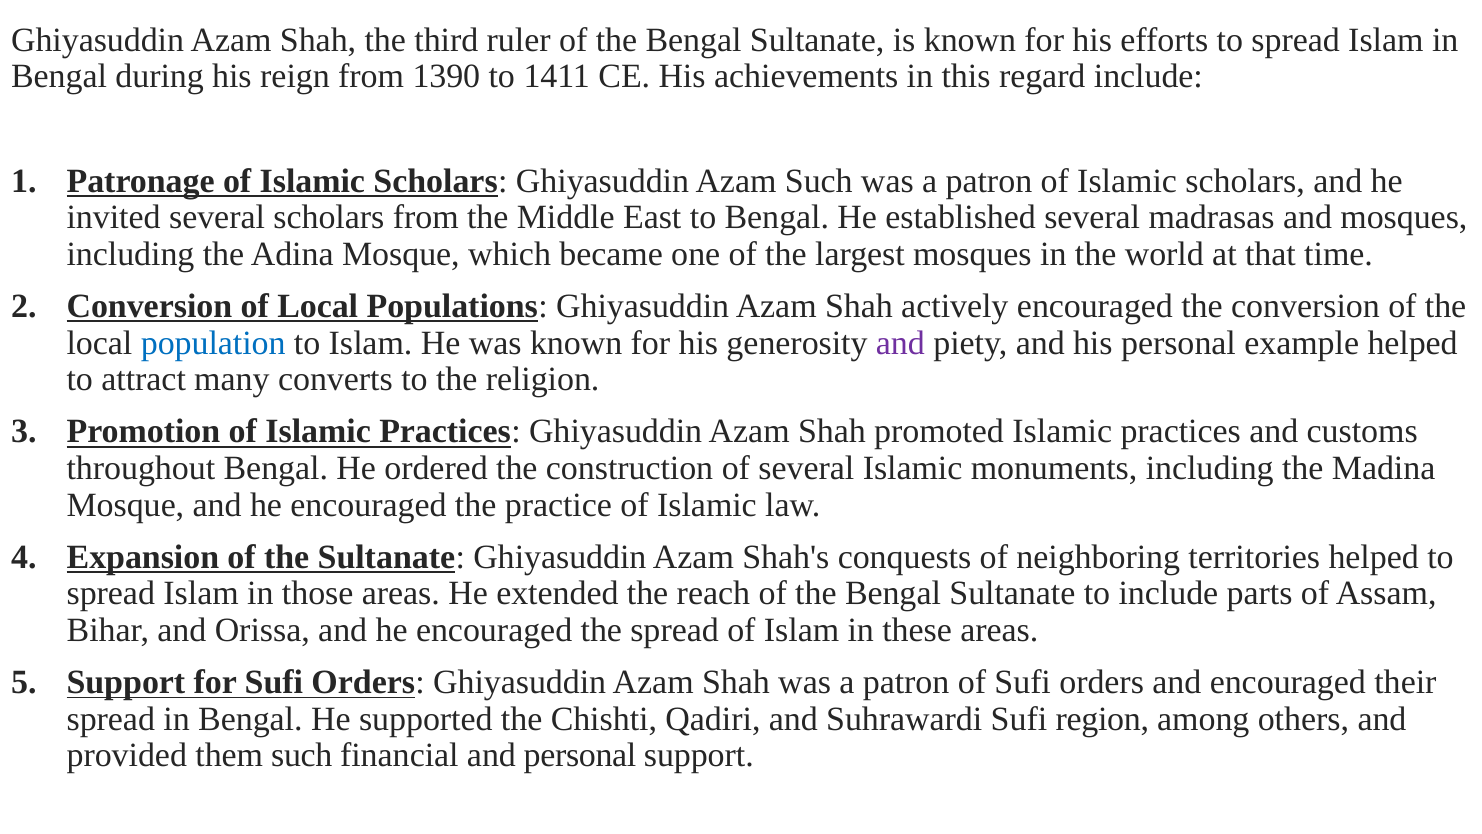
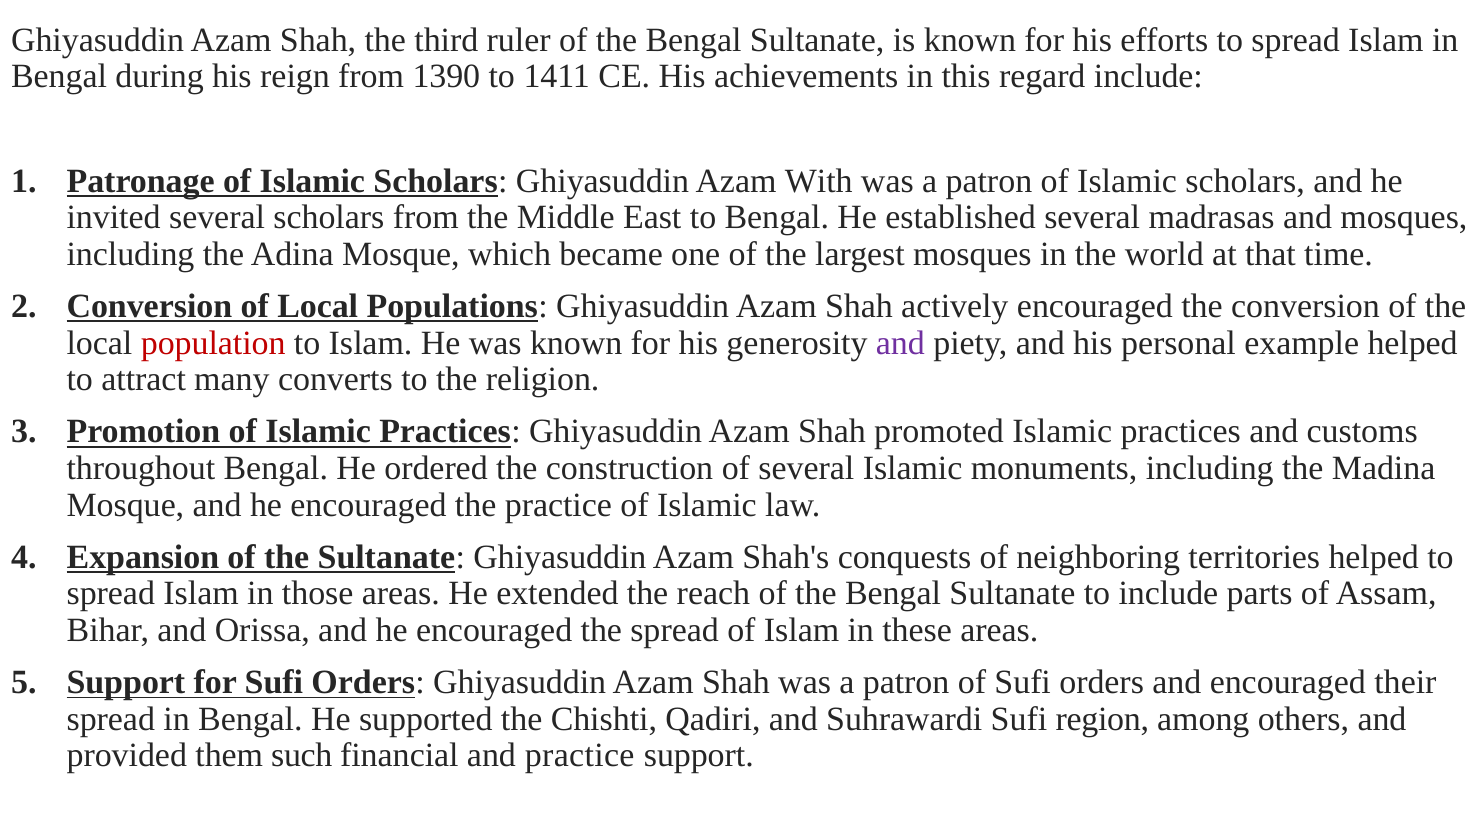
Azam Such: Such -> With (819, 181)
population colour: blue -> red (213, 343)
and personal: personal -> practice (580, 755)
